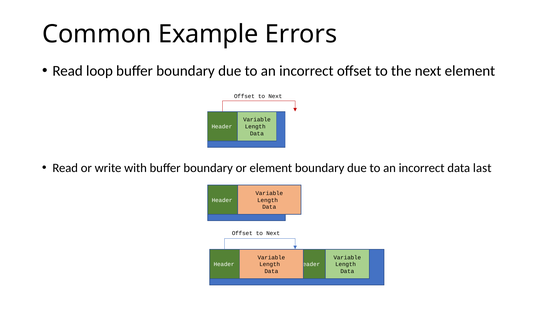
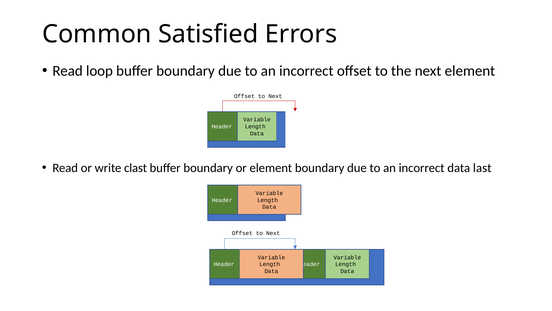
Example: Example -> Satisfied (208, 34)
with: with -> clast (136, 168)
